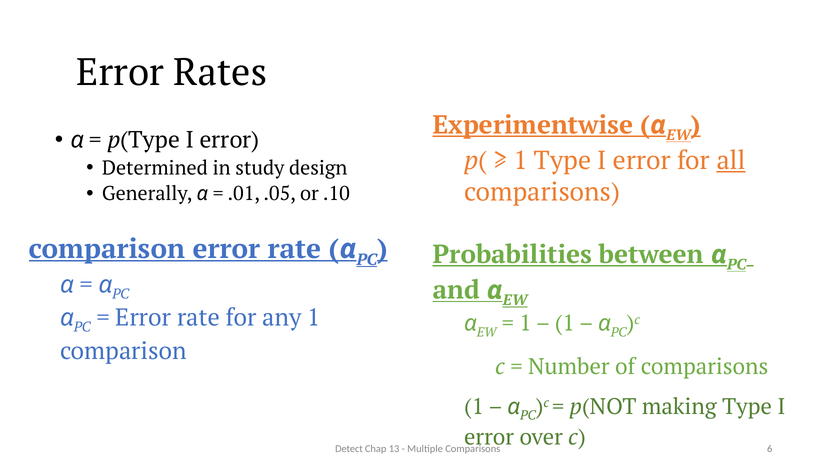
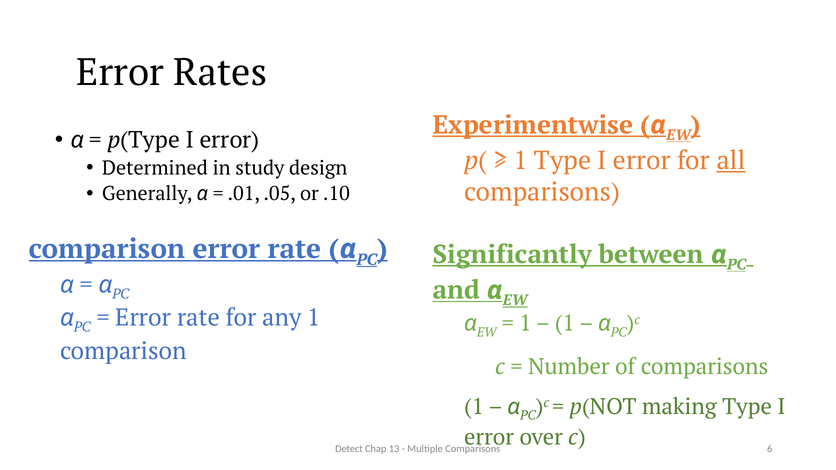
Probabilities: Probabilities -> Significantly (512, 255)
